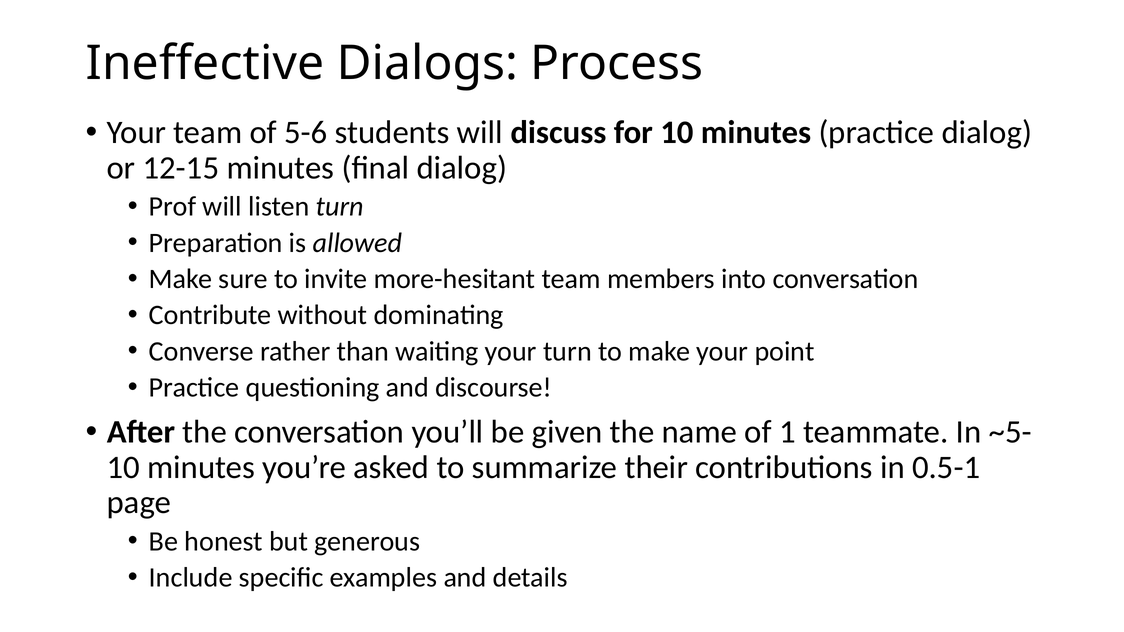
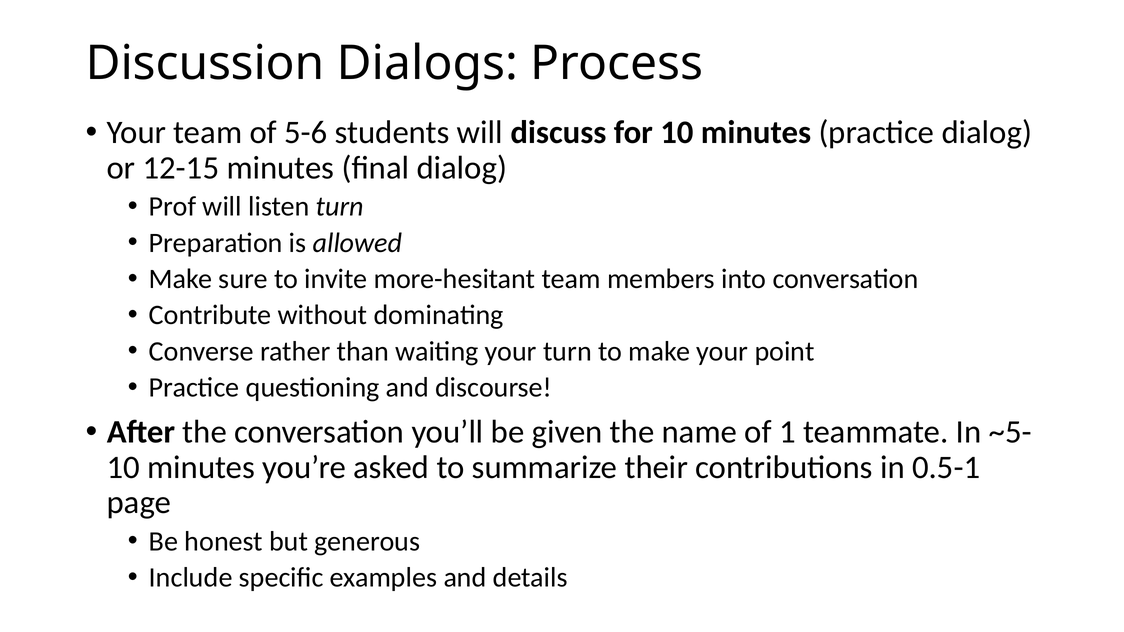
Ineffective: Ineffective -> Discussion (205, 63)
